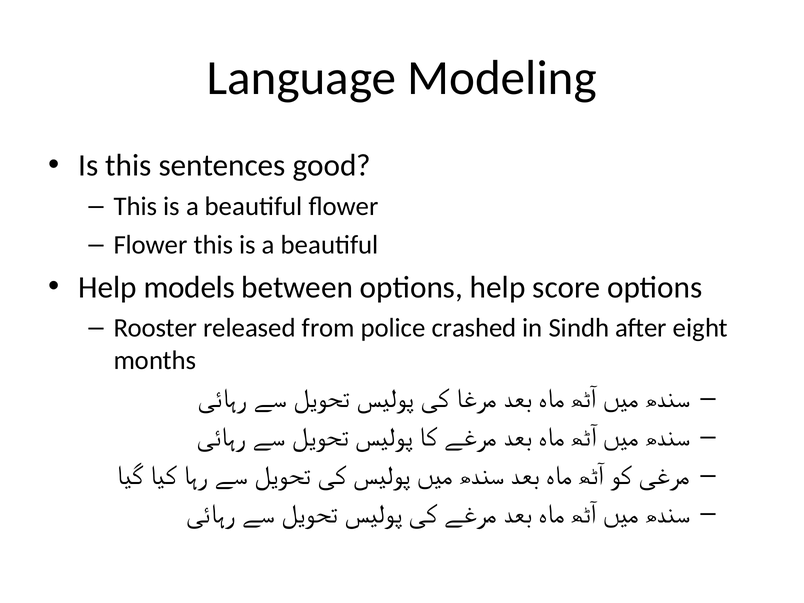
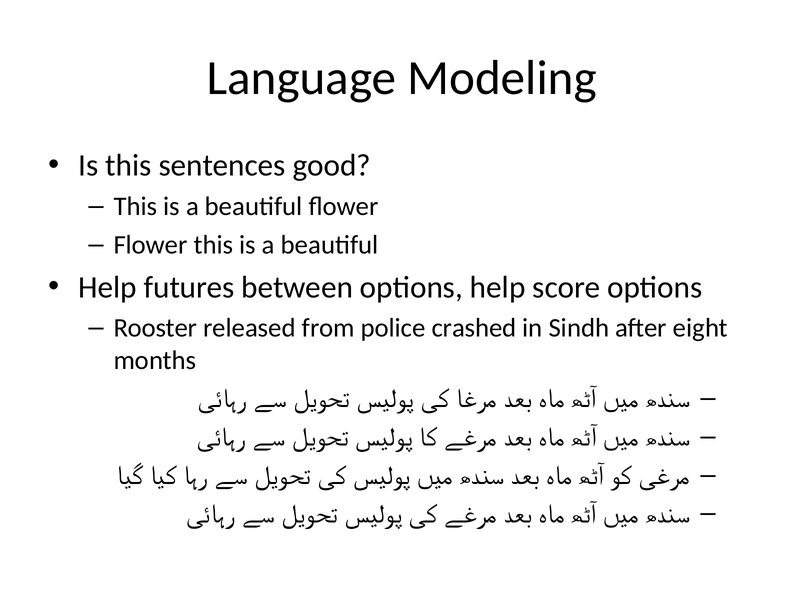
models: models -> futures (189, 287)
